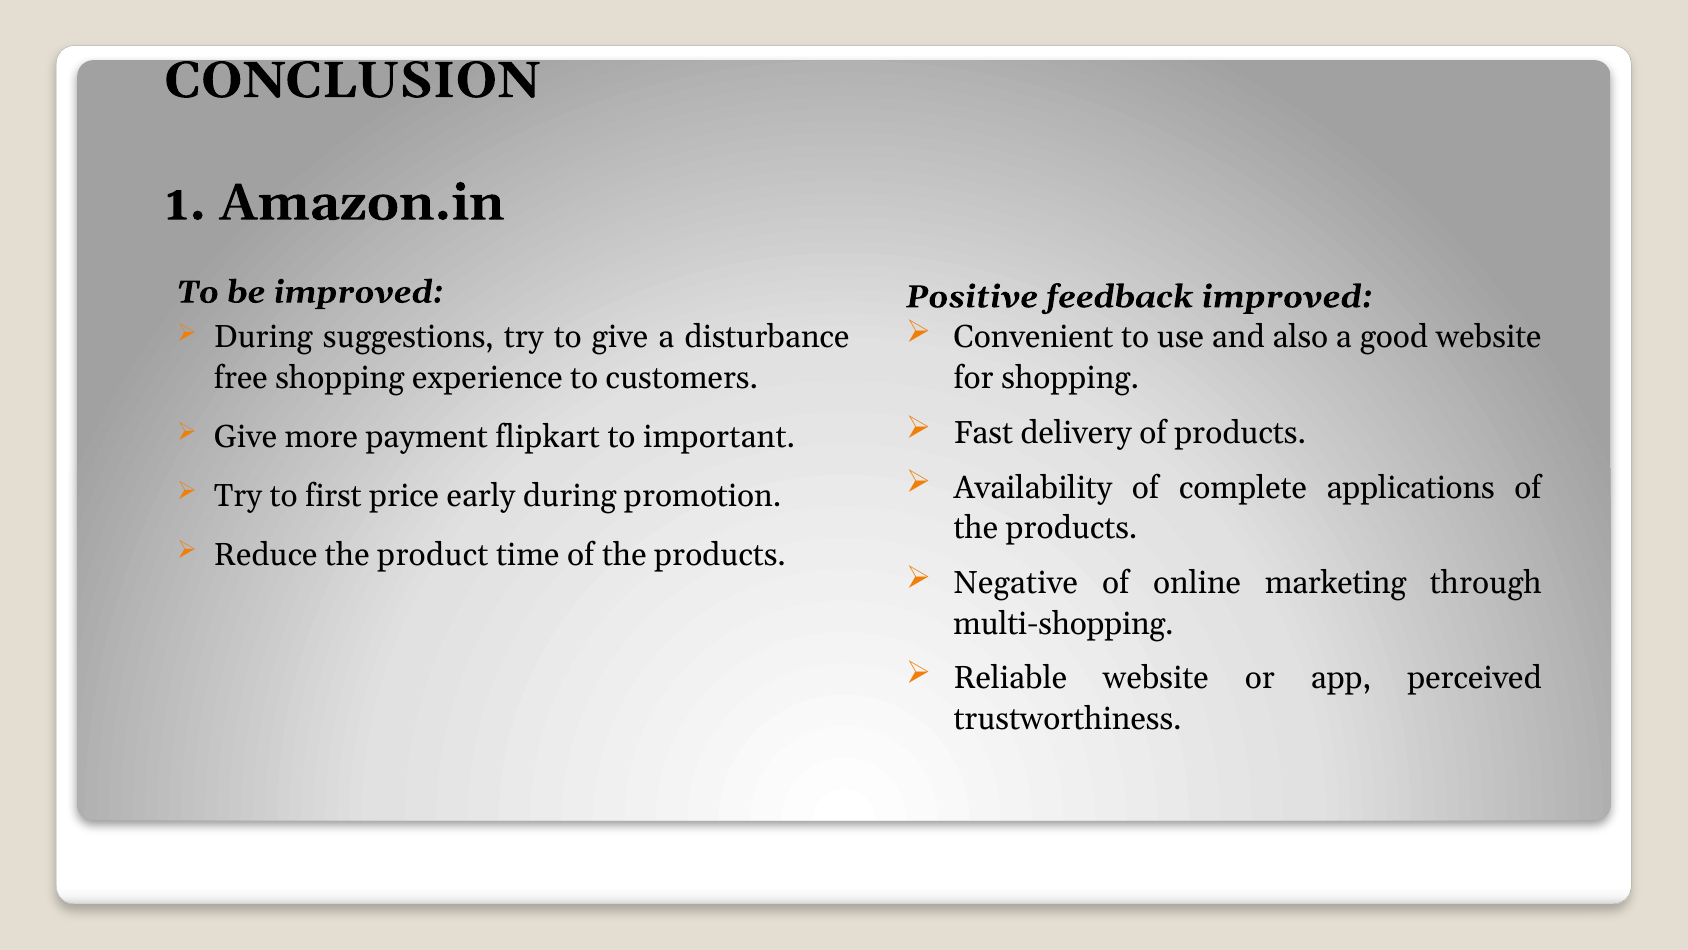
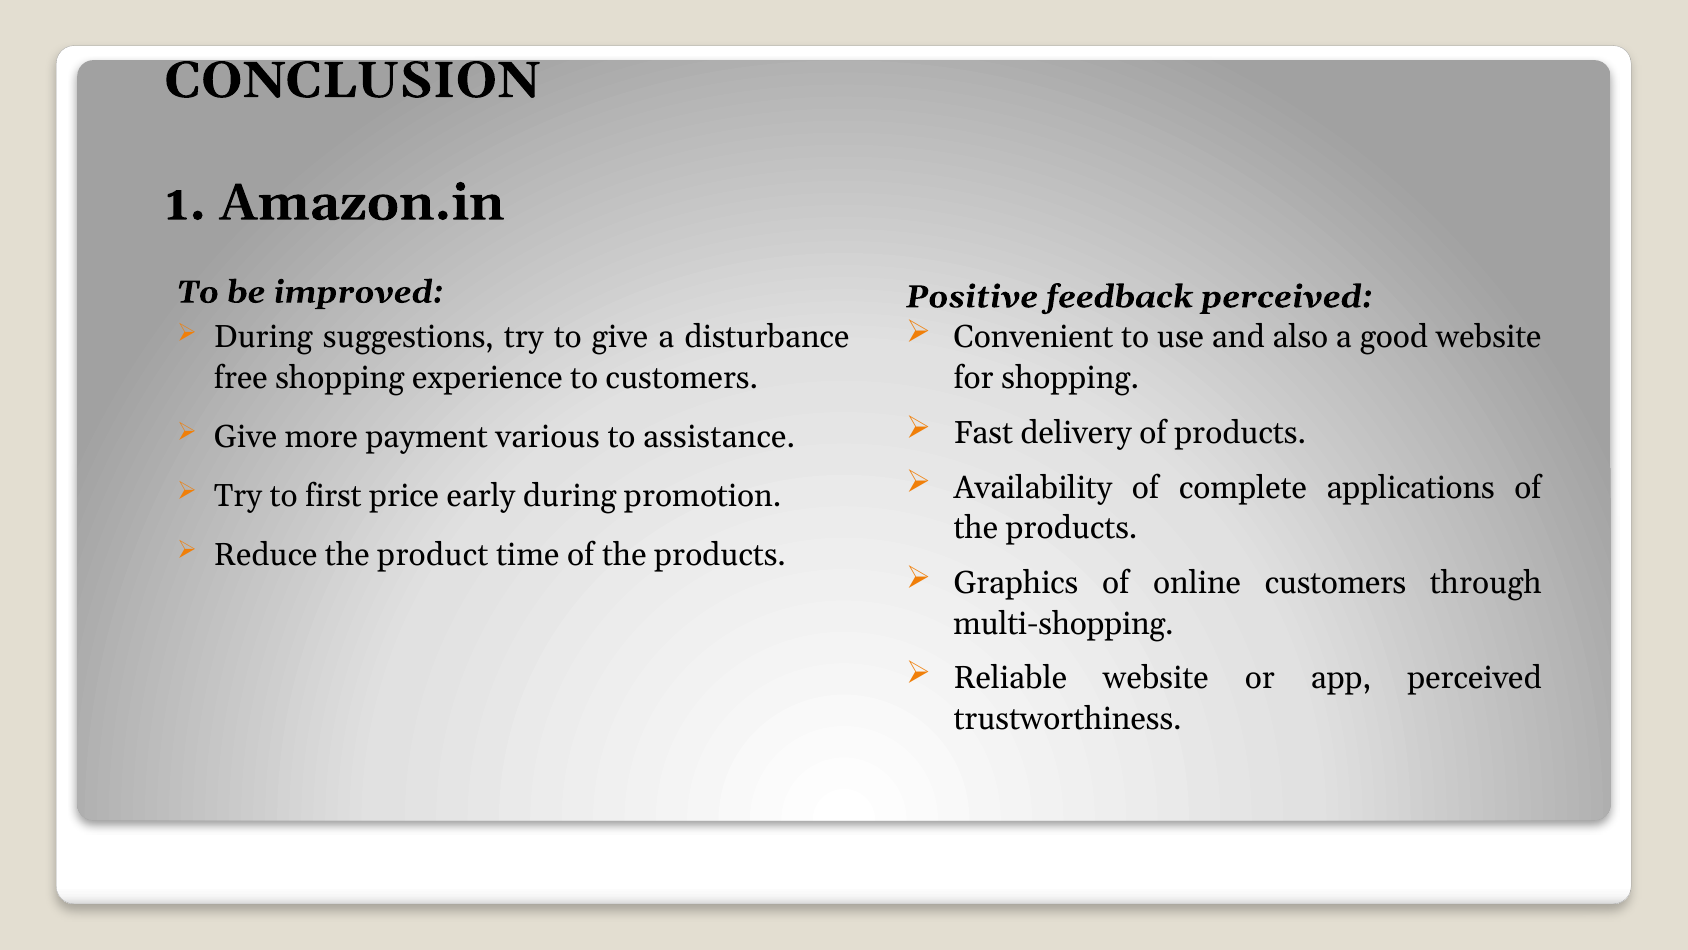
feedback improved: improved -> perceived (1287, 297)
flipkart: flipkart -> various (548, 437)
important: important -> assistance (719, 437)
Negative: Negative -> Graphics (1016, 583)
online marketing: marketing -> customers (1336, 583)
